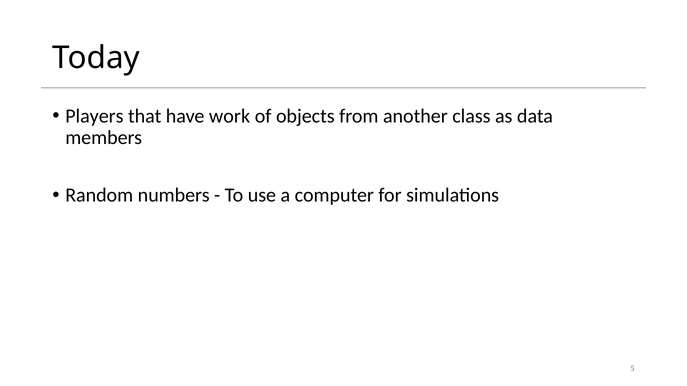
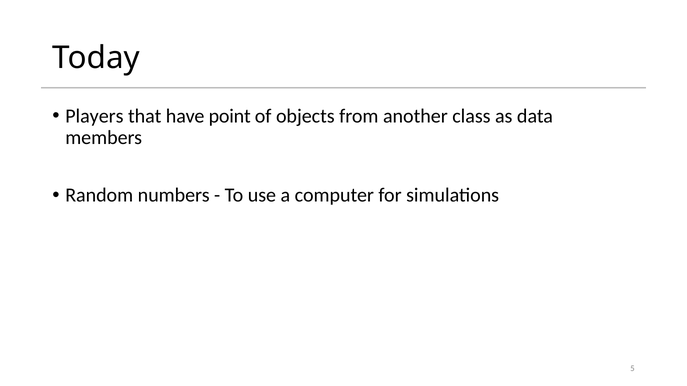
work: work -> point (230, 116)
